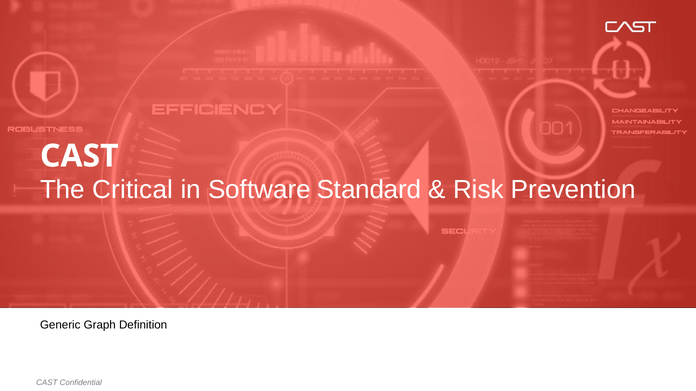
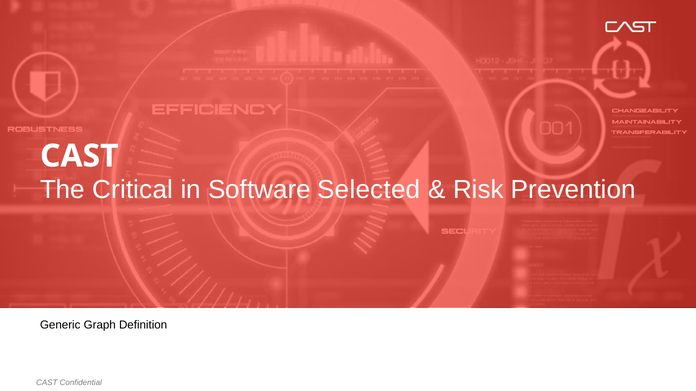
Standard: Standard -> Selected (369, 190)
